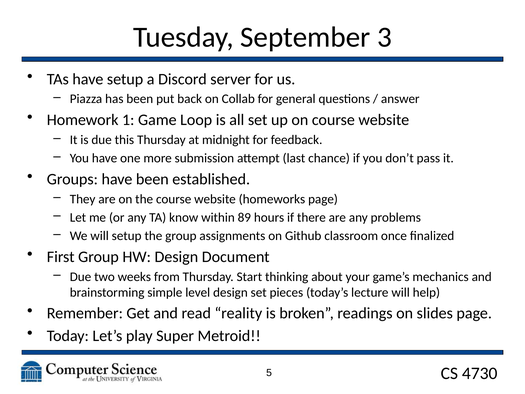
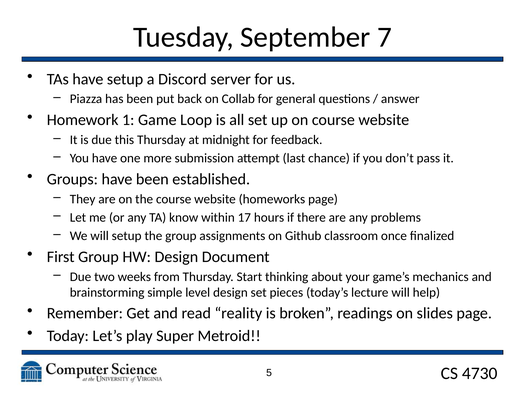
3: 3 -> 7 (384, 37)
89: 89 -> 17 (244, 217)
